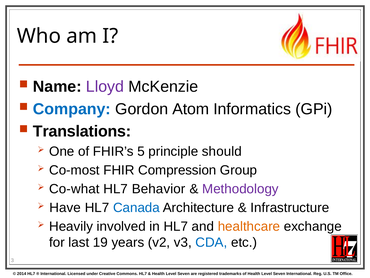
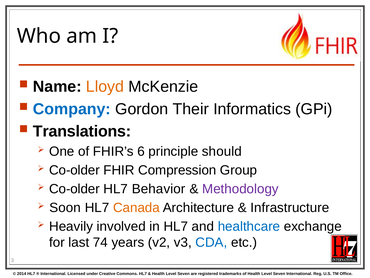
Lloyd colour: purple -> orange (105, 87)
Atom: Atom -> Their (191, 109)
5: 5 -> 6 (141, 151)
Co-most: Co-most -> Co-older (74, 170)
Co-what: Co-what -> Co-older (74, 189)
Have: Have -> Soon (65, 207)
Canada colour: blue -> orange (136, 207)
healthcare colour: orange -> blue (249, 226)
19: 19 -> 74 (100, 242)
